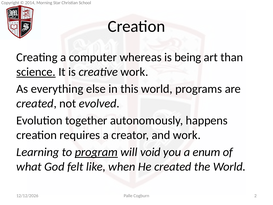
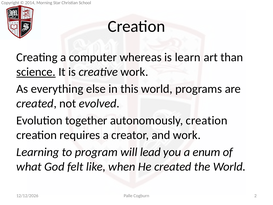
being: being -> learn (188, 57)
autonomously happens: happens -> creation (207, 120)
program underline: present -> none (96, 152)
void: void -> lead (150, 152)
